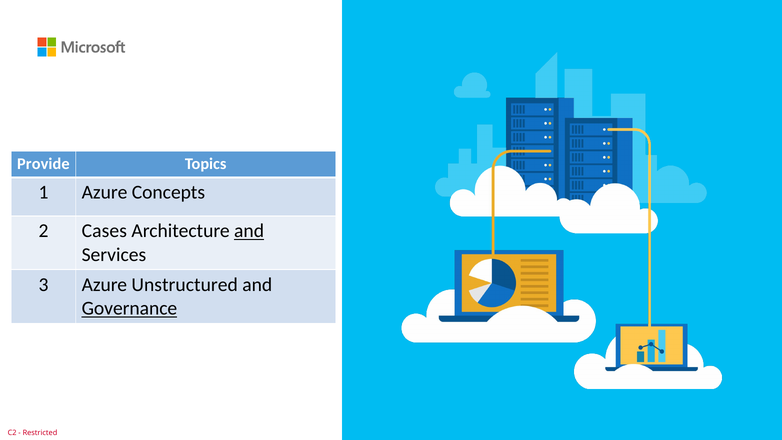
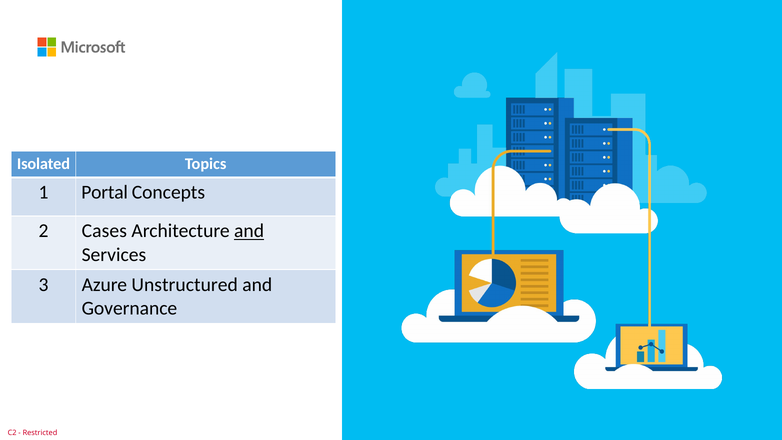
Provide: Provide -> Isolated (43, 164)
1 Azure: Azure -> Portal (105, 192)
Governance underline: present -> none (129, 308)
